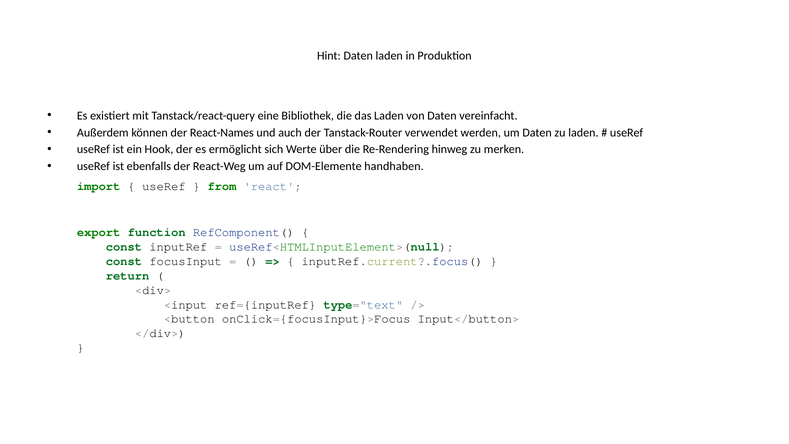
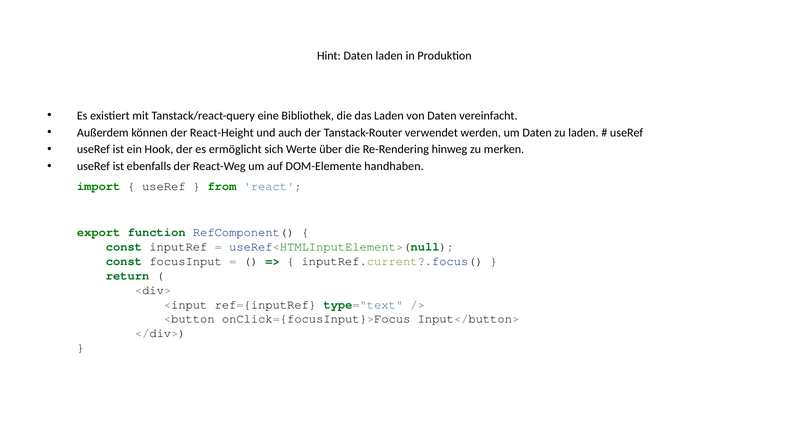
React-Names: React-Names -> React-Height (222, 132)
